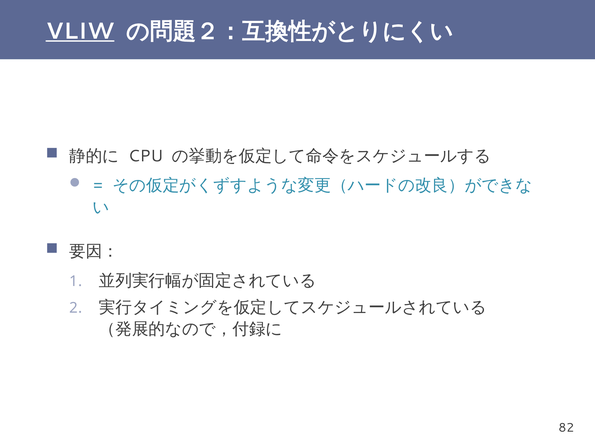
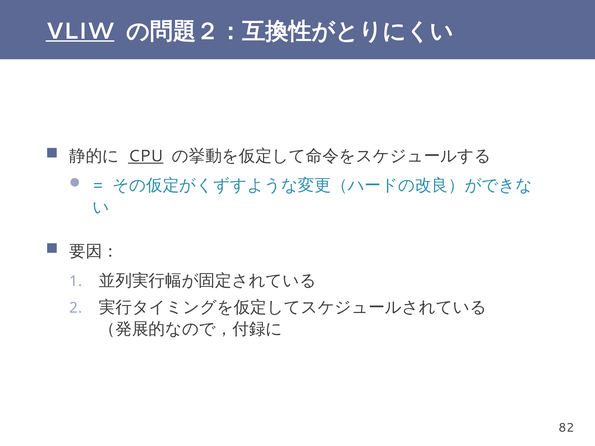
CPU underline: none -> present (146, 156)
